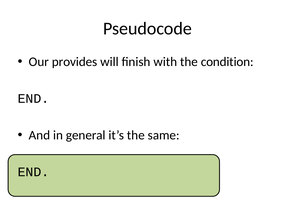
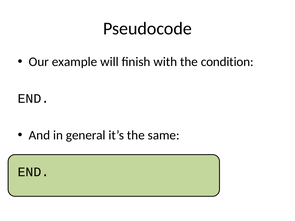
provides: provides -> example (75, 62)
